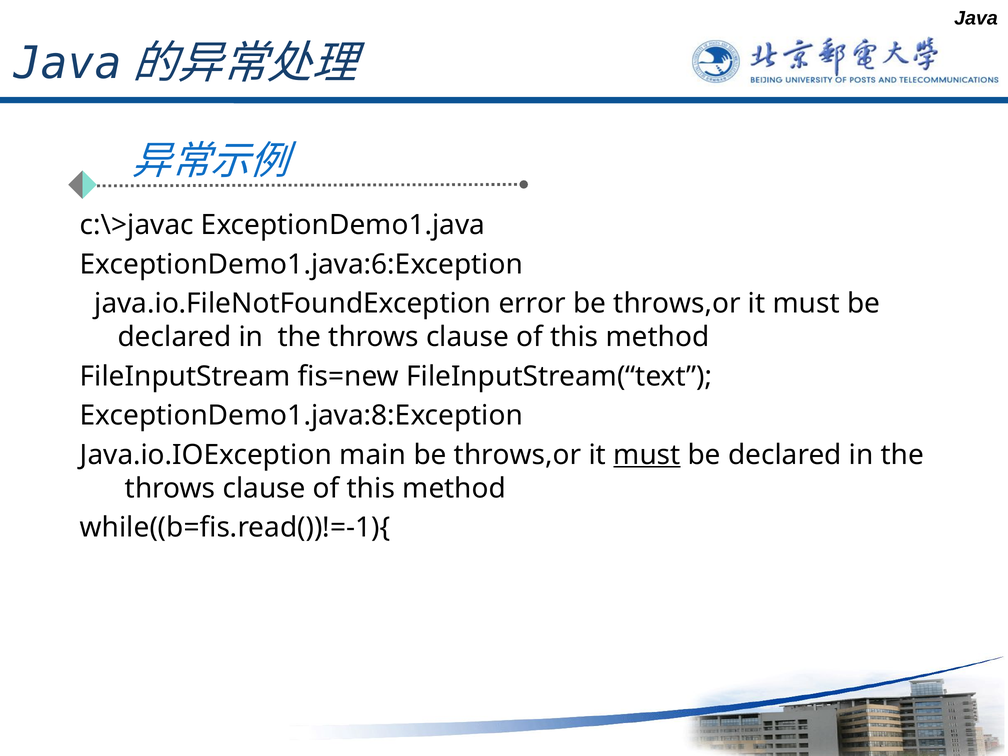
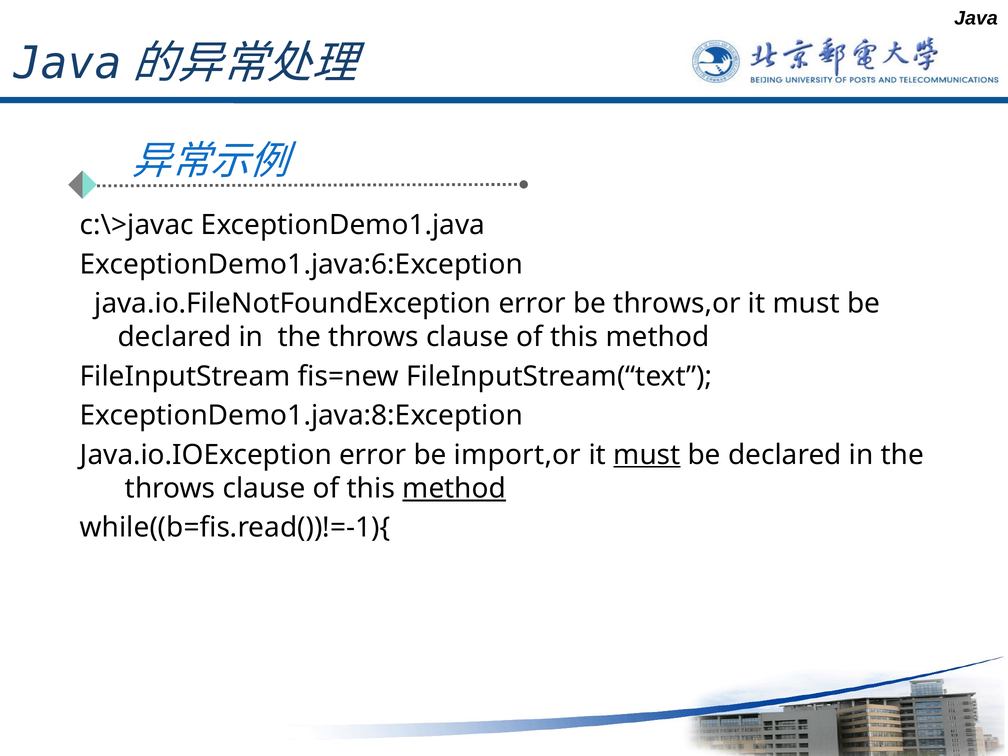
Java.io.IOException main: main -> error (373, 455)
throws,or: throws,or -> import,or (518, 455)
method underline: none -> present (454, 488)
